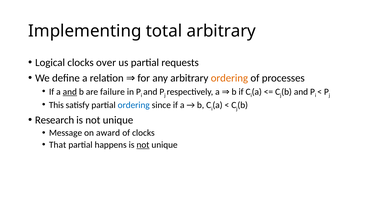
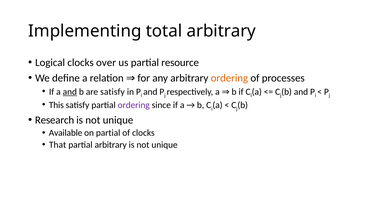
requests: requests -> resource (180, 63)
are failure: failure -> satisfy (112, 92)
ordering colour: blue -> purple (134, 105)
Message: Message -> Available (66, 133)
on award: award -> partial (108, 133)
partial happens: happens -> arbitrary (111, 145)
not underline: present -> none (143, 145)
